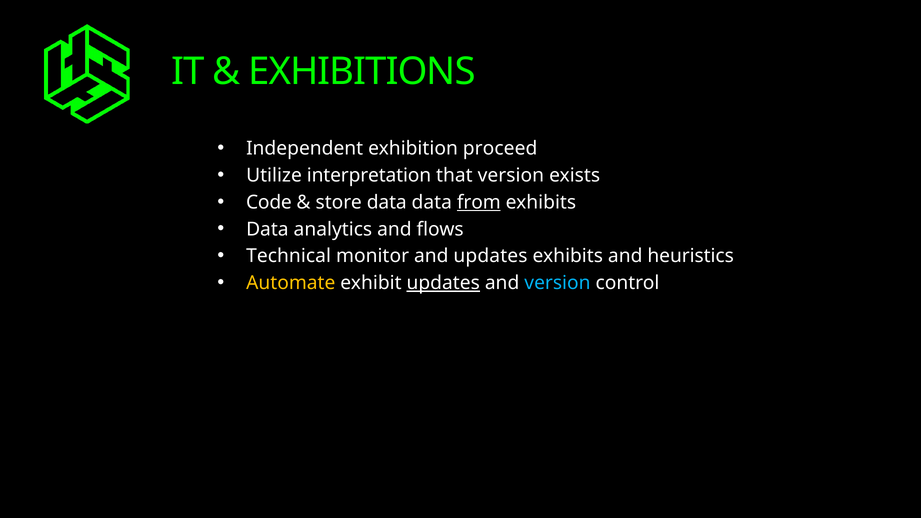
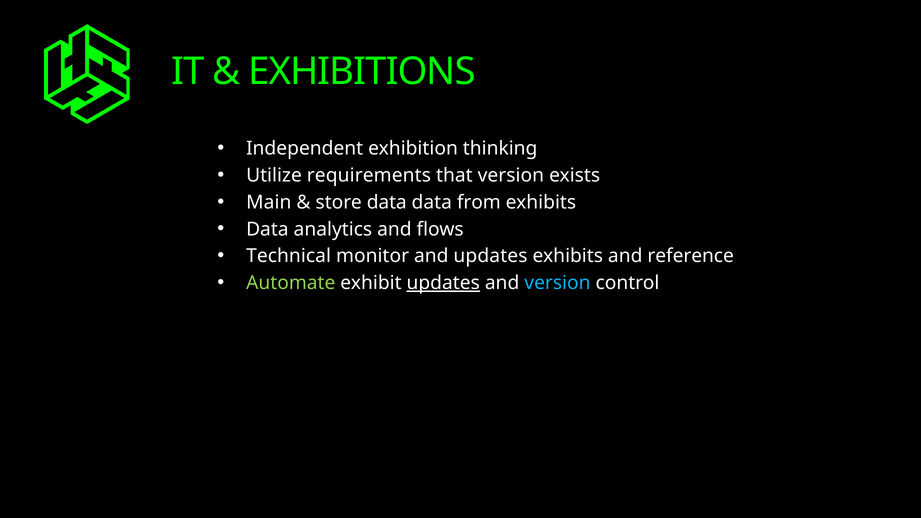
proceed: proceed -> thinking (500, 149)
interpretation: interpretation -> requirements (369, 175)
Code: Code -> Main (269, 202)
from underline: present -> none (479, 202)
heuristics: heuristics -> reference (691, 256)
Automate colour: yellow -> light green (291, 283)
